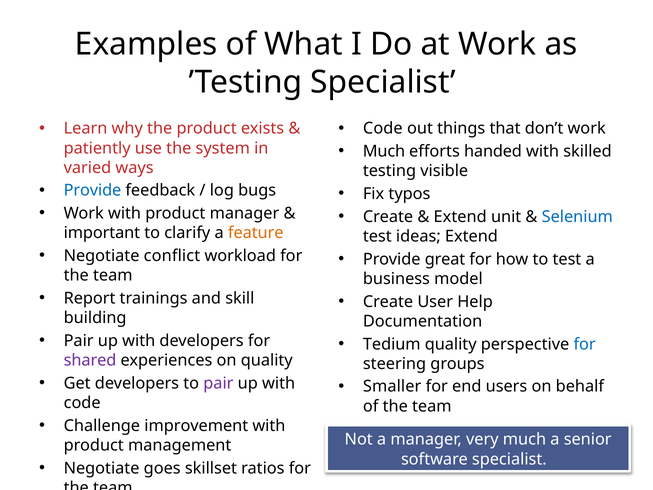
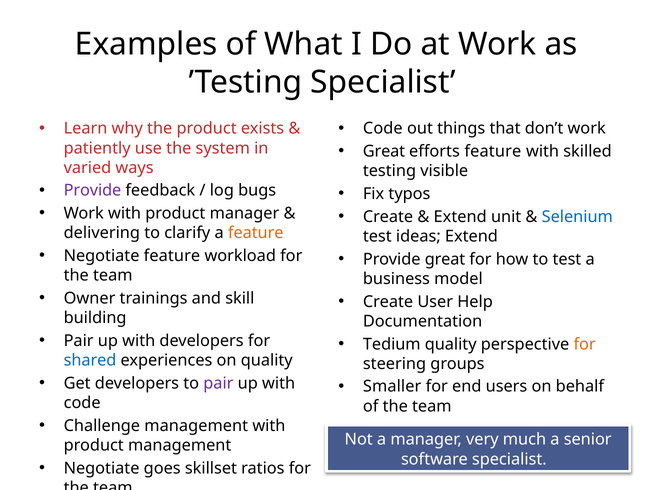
Much: Much -> Great (384, 151)
efforts handed: handed -> feature (493, 151)
Provide colour: blue -> purple (92, 191)
important: important -> delivering (102, 233)
Negotiate conflict: conflict -> feature (172, 256)
Report: Report -> Owner (90, 298)
for colour: blue -> orange (585, 344)
shared colour: purple -> blue (90, 360)
Challenge improvement: improvement -> management (196, 426)
